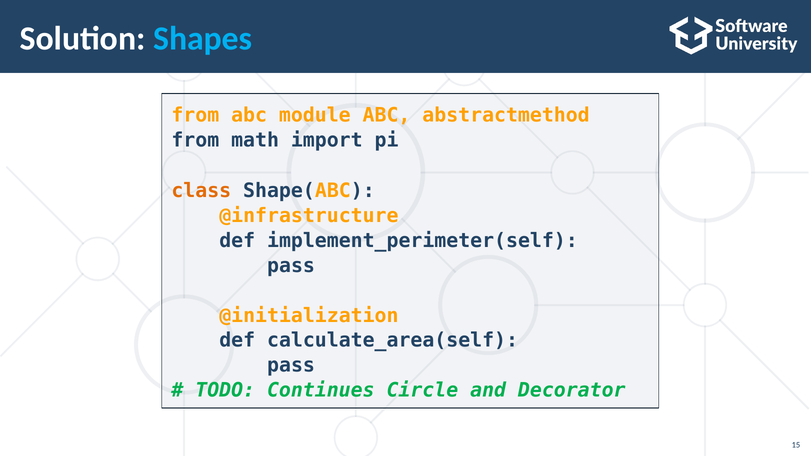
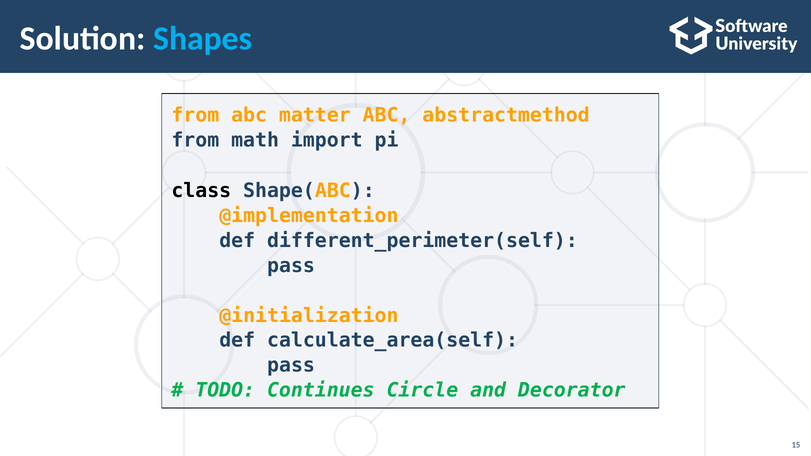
module: module -> matter (315, 115)
class colour: orange -> black (201, 191)
@infrastructure: @infrastructure -> @implementation (309, 216)
implement_perimeter(self: implement_perimeter(self -> different_perimeter(self (422, 241)
